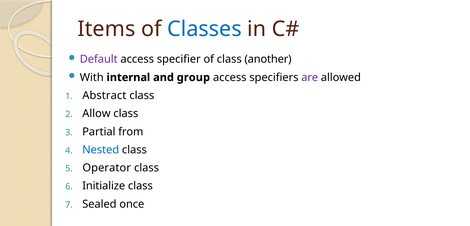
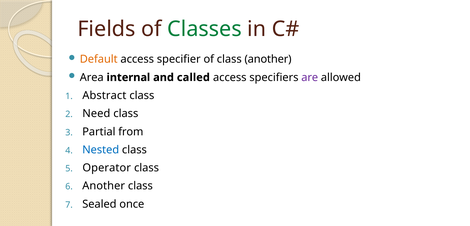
Items: Items -> Fields (106, 29)
Classes colour: blue -> green (205, 29)
Default colour: purple -> orange (99, 59)
With: With -> Area (92, 77)
group: group -> called (193, 77)
Allow: Allow -> Need (96, 114)
Initialize: Initialize -> Another (104, 186)
